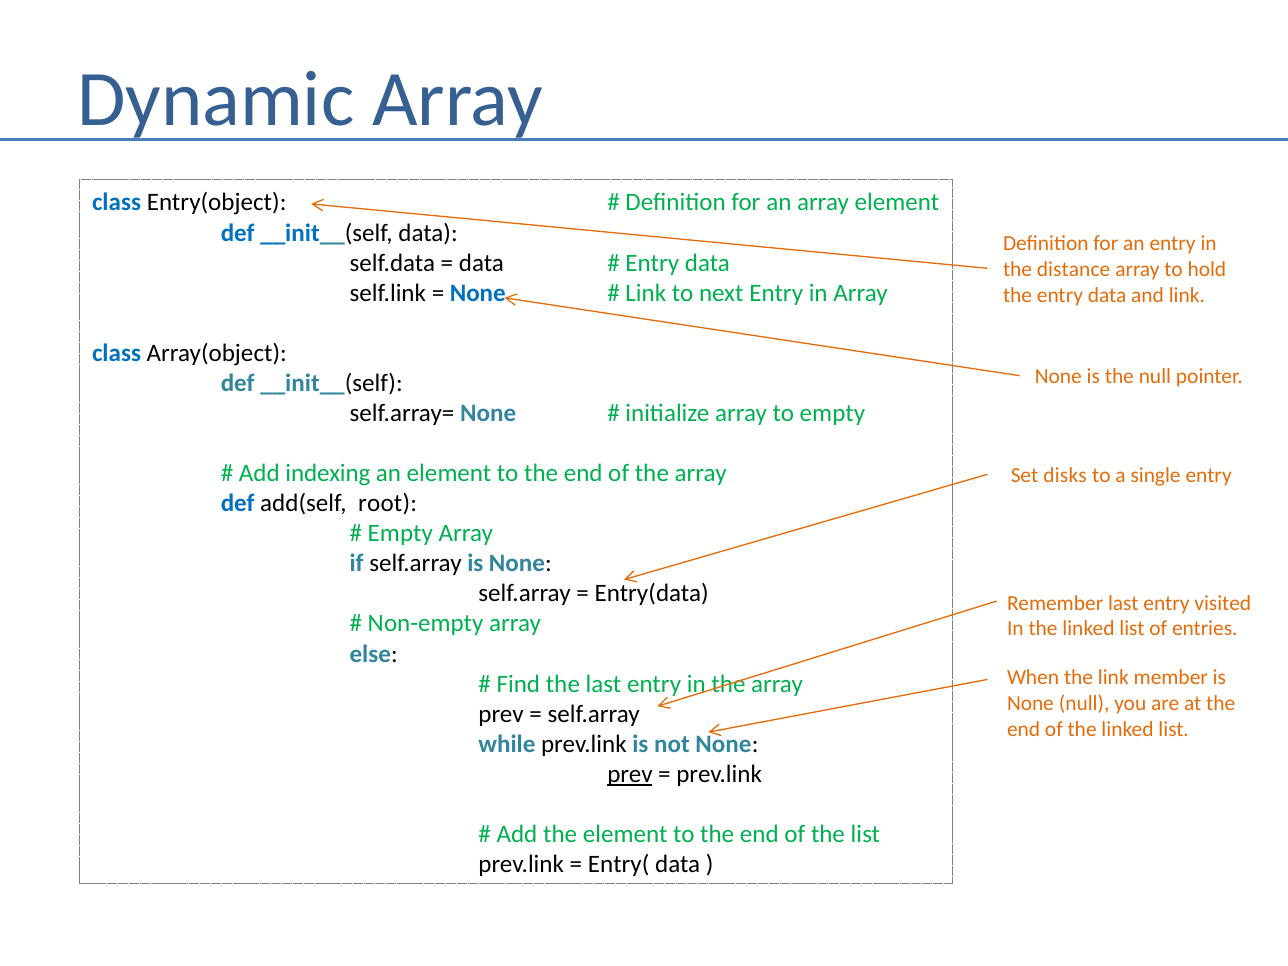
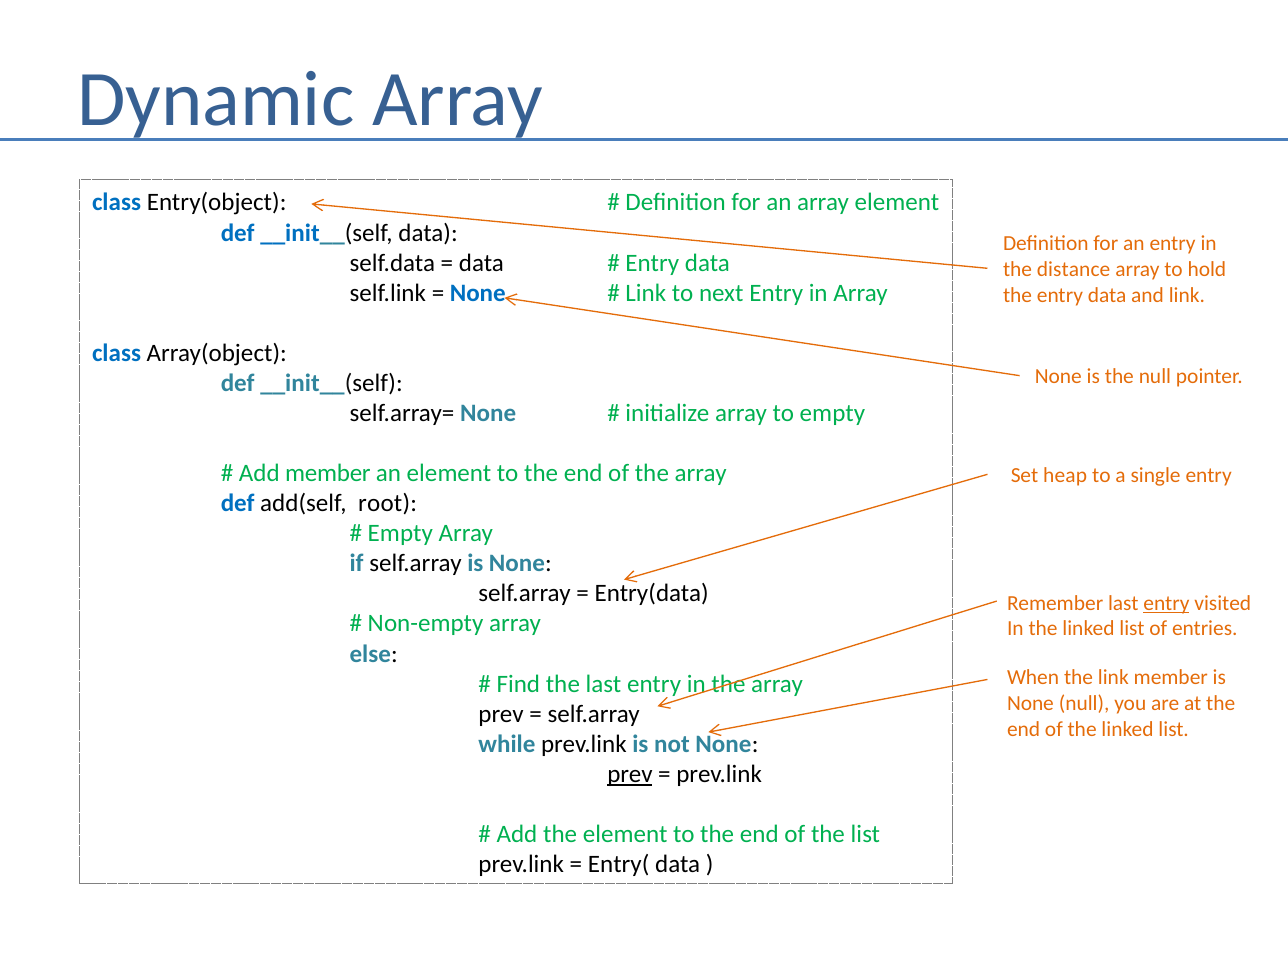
Add indexing: indexing -> member (328, 473)
disks: disks -> heap (1065, 476)
entry underline: none -> present (1166, 603)
